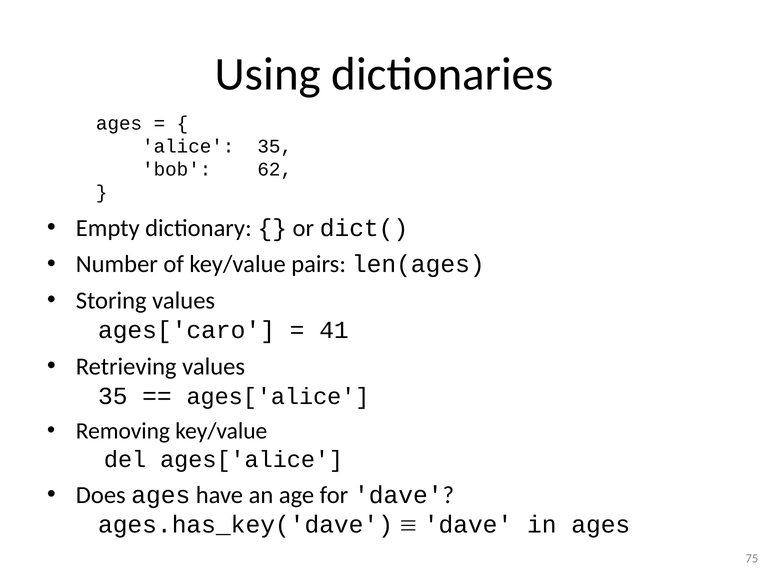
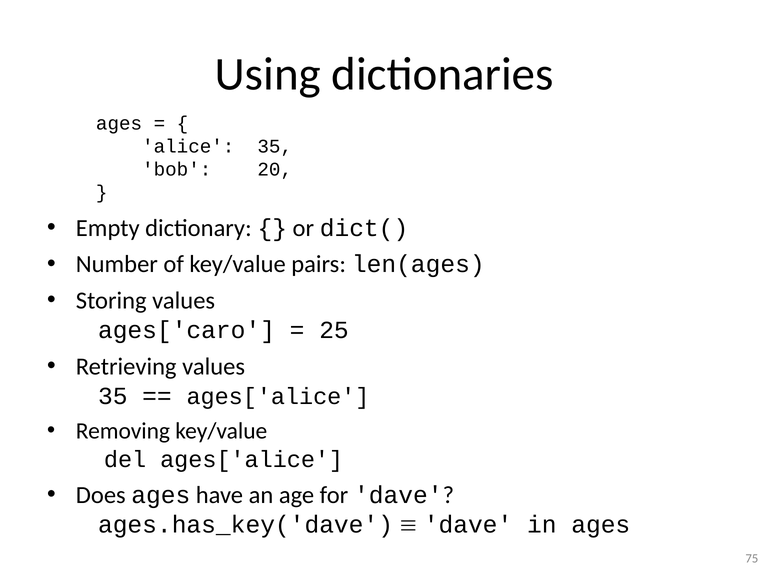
62: 62 -> 20 (275, 169)
41: 41 -> 25 (334, 330)
